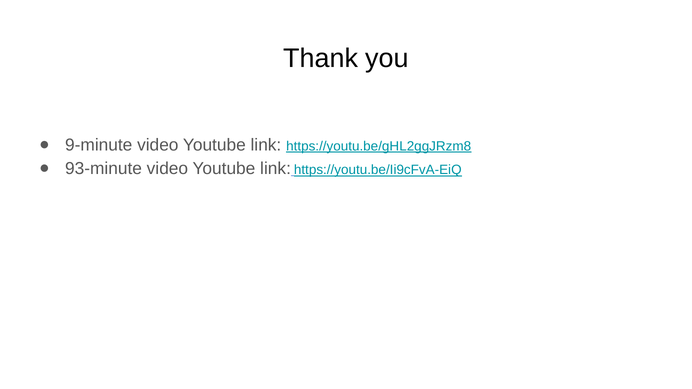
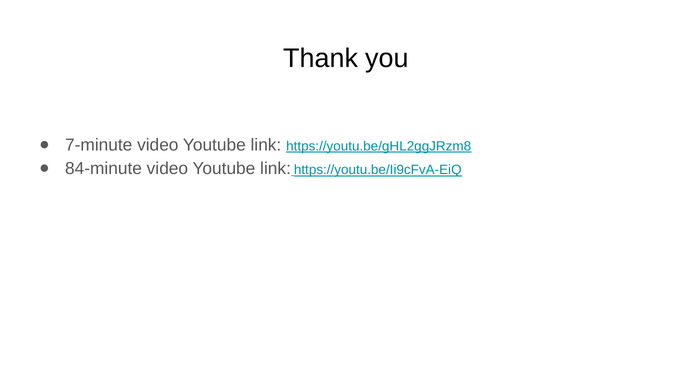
9-minute: 9-minute -> 7-minute (99, 145)
93-minute: 93-minute -> 84-minute (104, 169)
